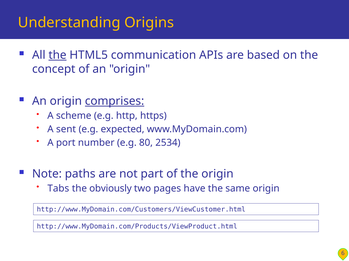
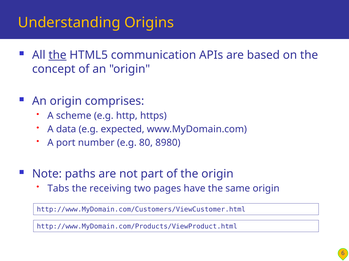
comprises underline: present -> none (115, 101)
sent: sent -> data (66, 130)
2534: 2534 -> 8980 (168, 143)
obviously: obviously -> receiving (110, 189)
